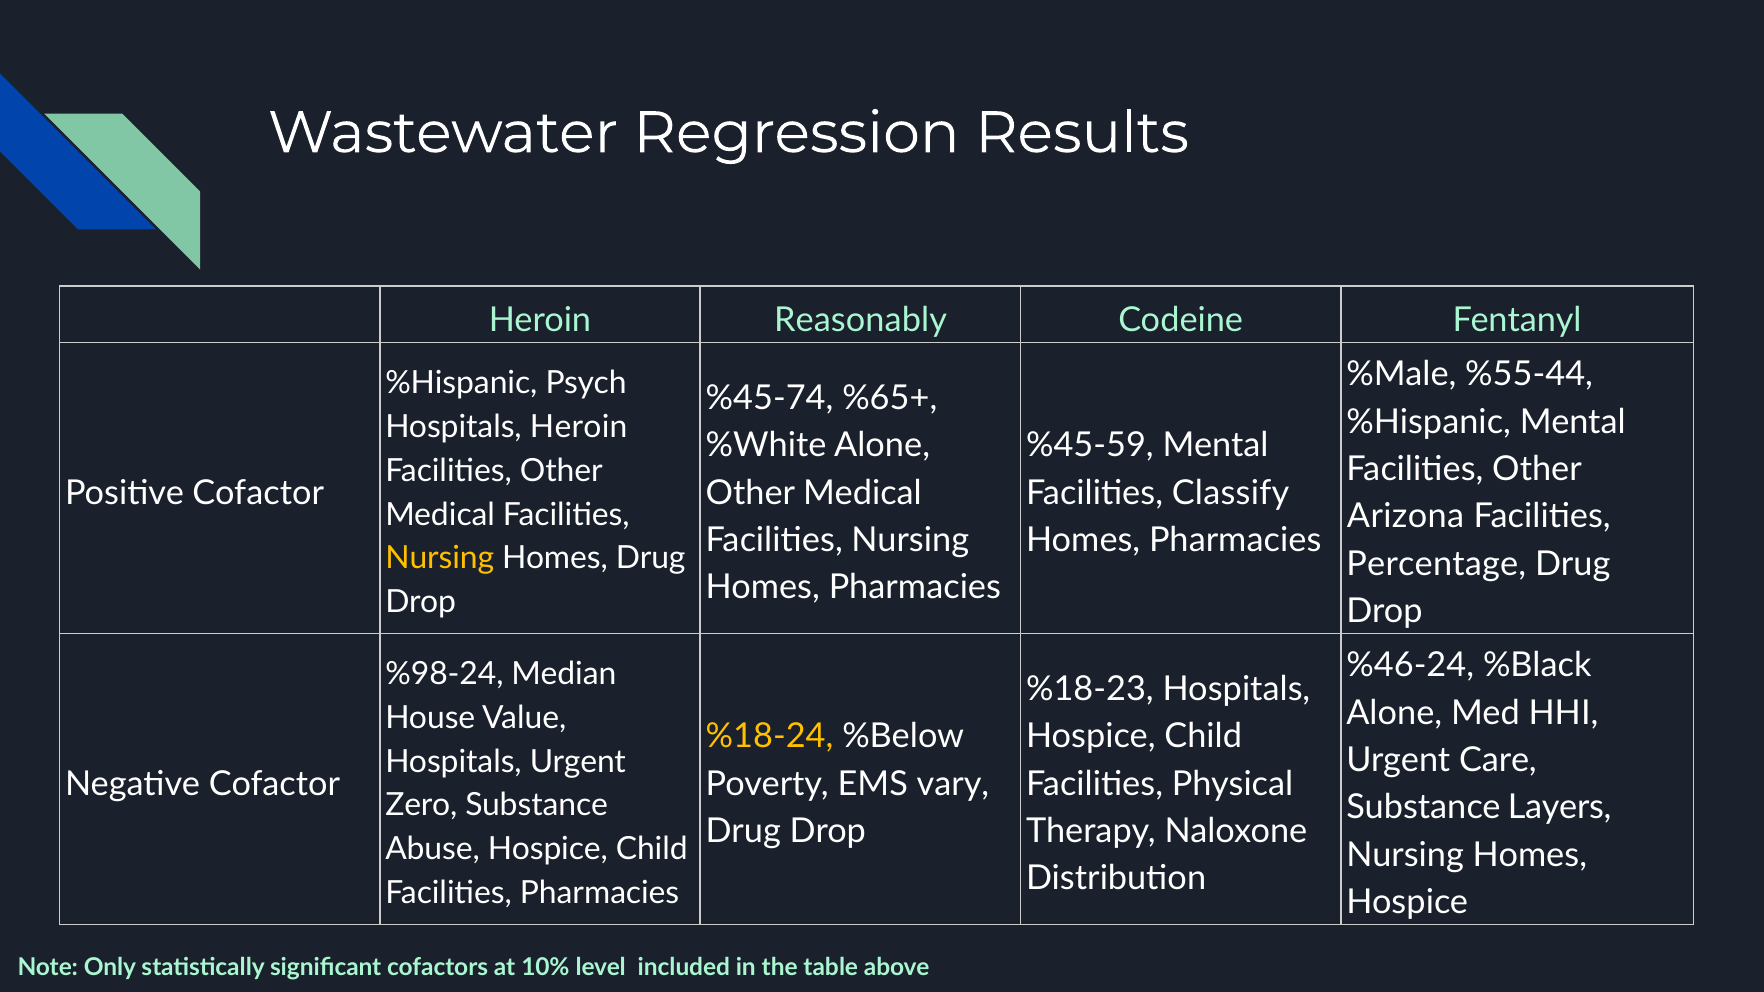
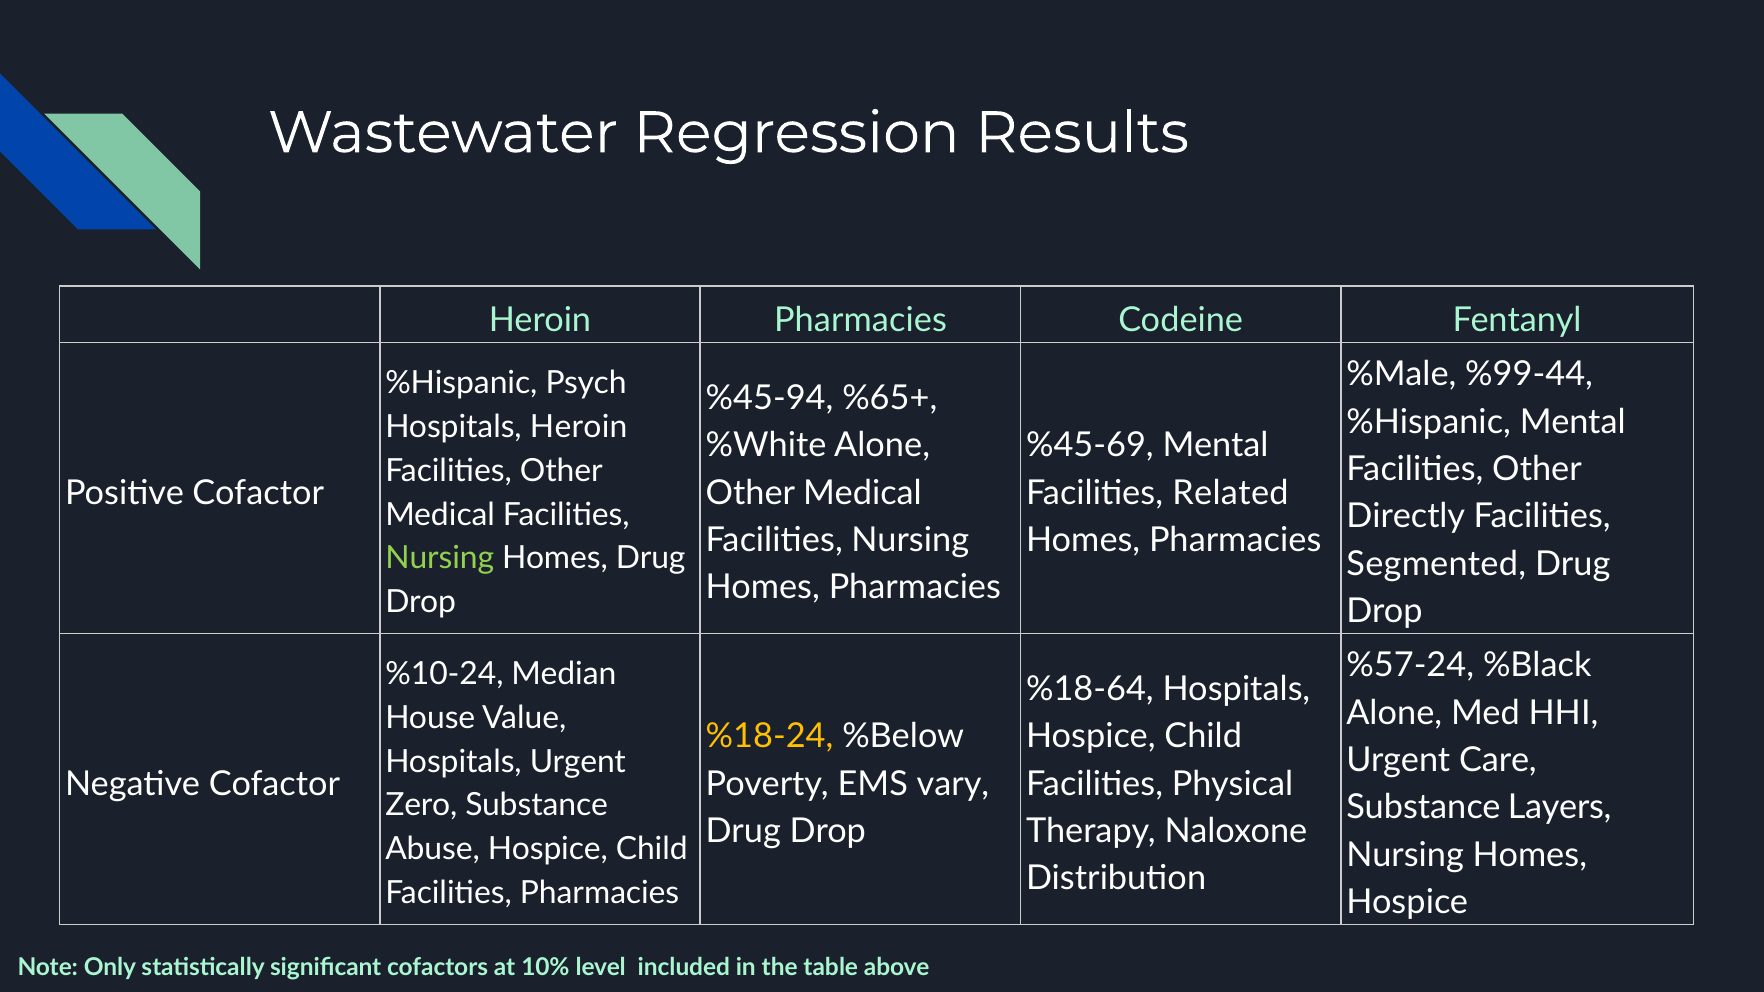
Heroin Reasonably: Reasonably -> Pharmacies (860, 320)
%55-44: %55-44 -> %99-44 (1529, 375)
%45-74: %45-74 -> %45-94 (770, 398)
%45-59: %45-59 -> %45-69 (1090, 446)
Classify: Classify -> Related (1230, 493)
Arizona: Arizona -> Directly (1406, 517)
Nursing colour: yellow -> light green (440, 559)
Percentage: Percentage -> Segmented (1436, 564)
%46-24: %46-24 -> %57-24 (1410, 666)
%98-24: %98-24 -> %10-24 (444, 674)
%18-23: %18-23 -> %18-64 (1090, 689)
